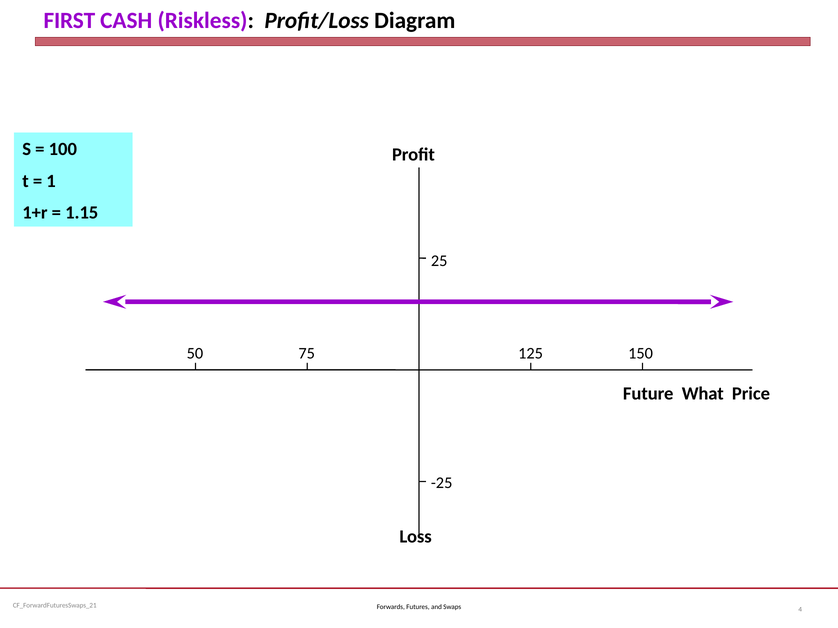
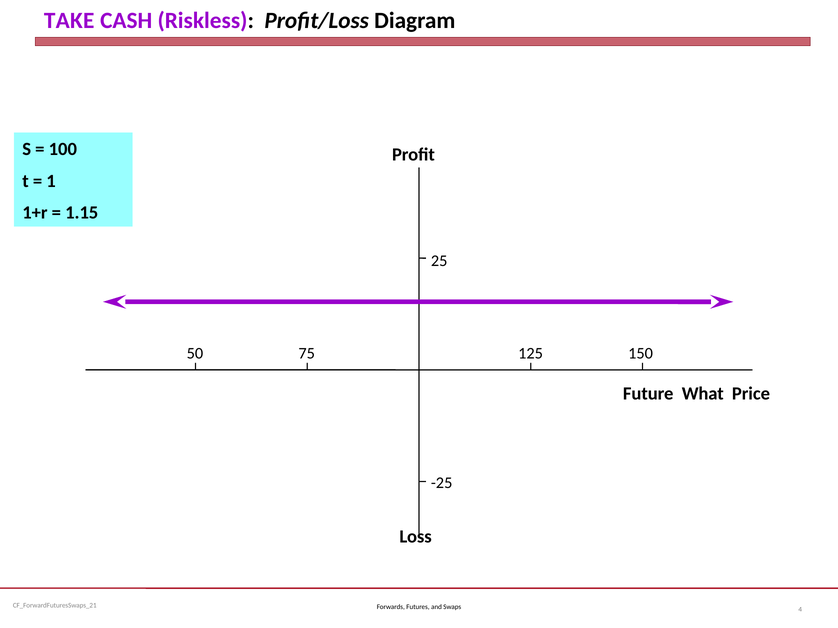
FIRST: FIRST -> TAKE (69, 21)
